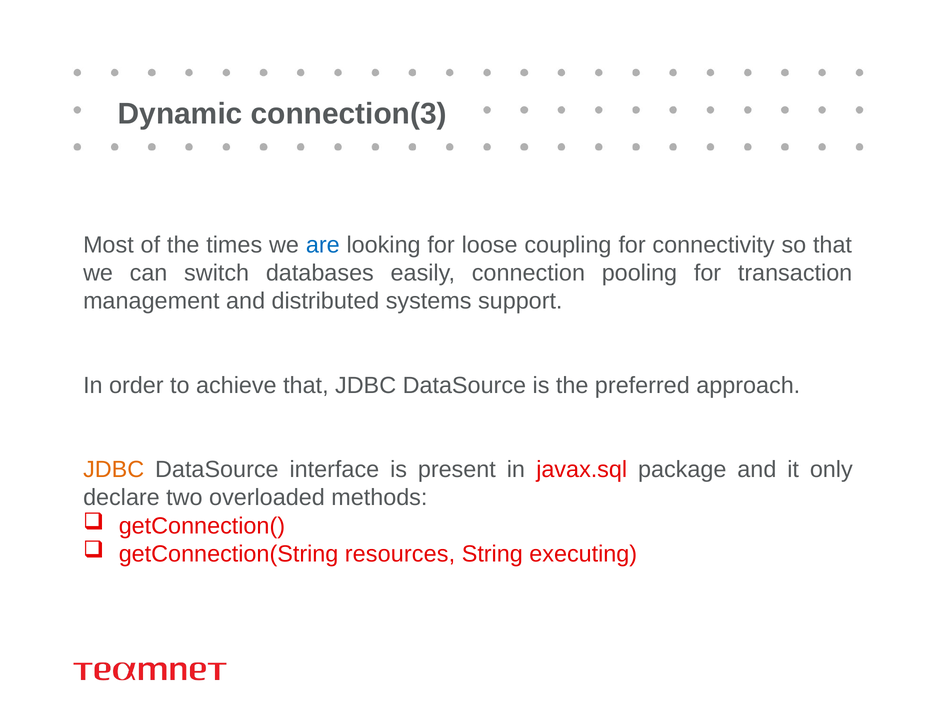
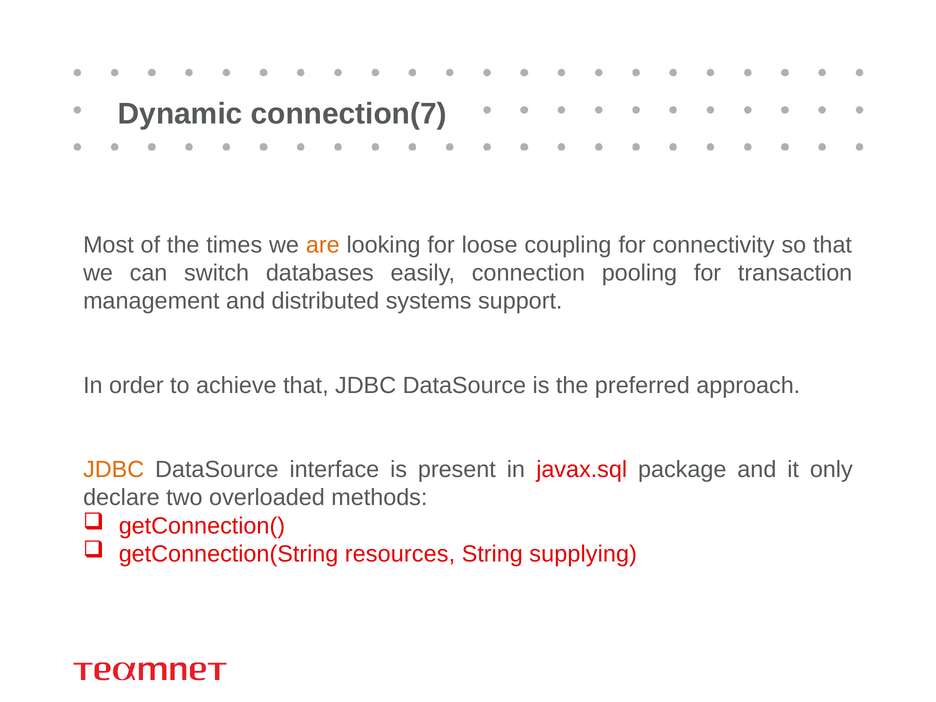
connection(3: connection(3 -> connection(7 (349, 114)
are colour: blue -> orange (323, 245)
executing: executing -> supplying (583, 554)
